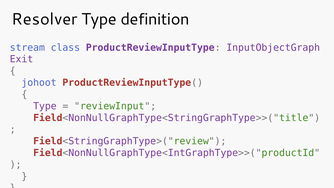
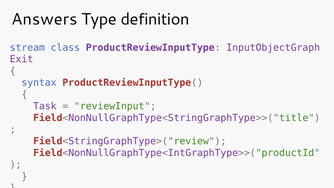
Resolver: Resolver -> Answers (44, 19)
johoot: johoot -> syntax (39, 83)
Type: Type -> Task (45, 106)
